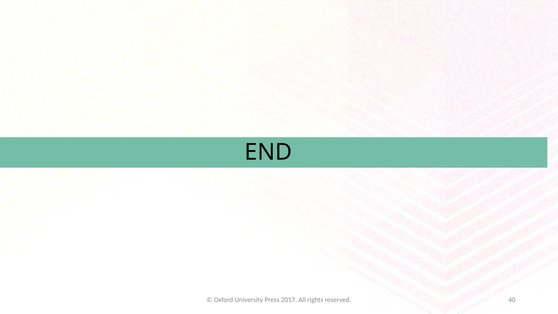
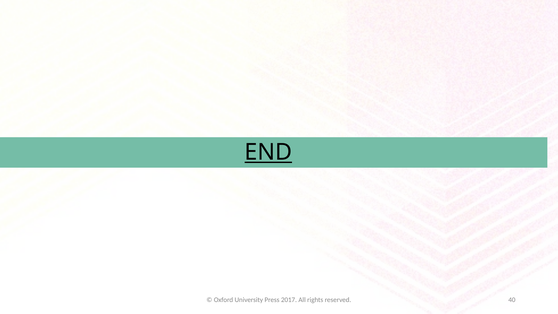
END underline: none -> present (268, 152)
